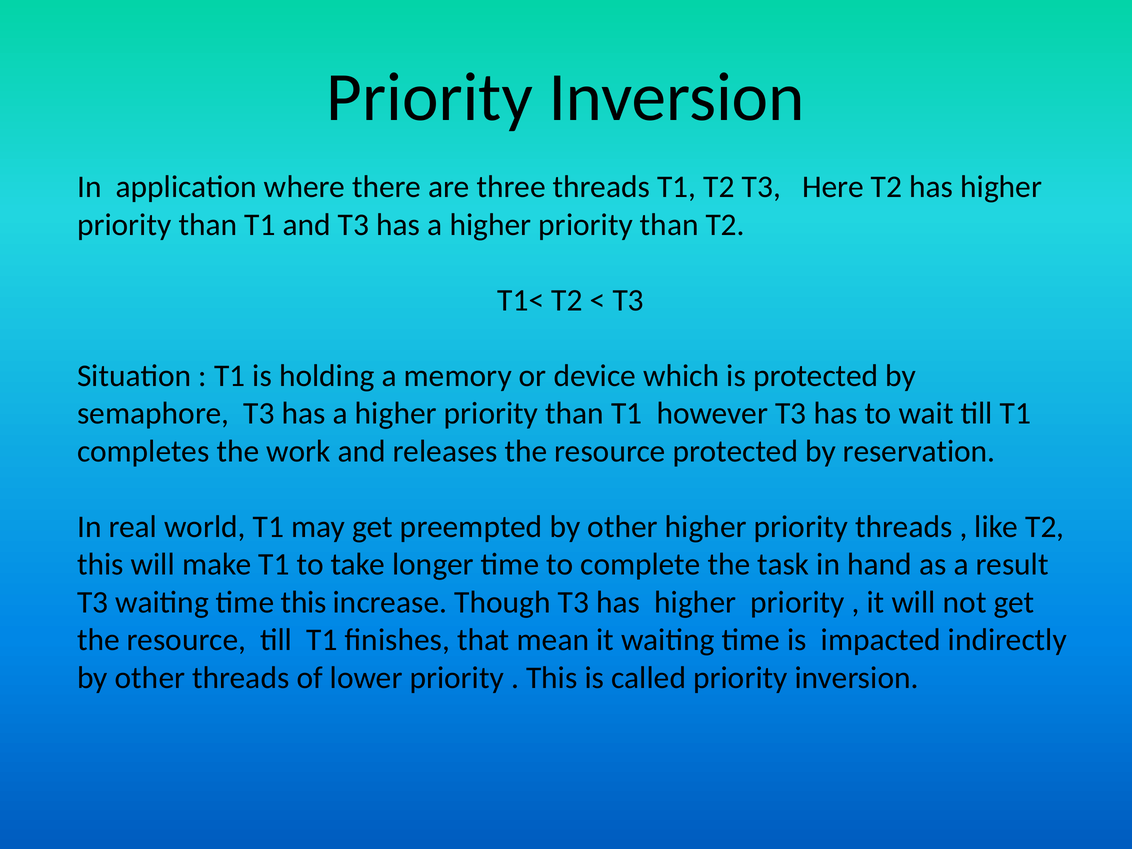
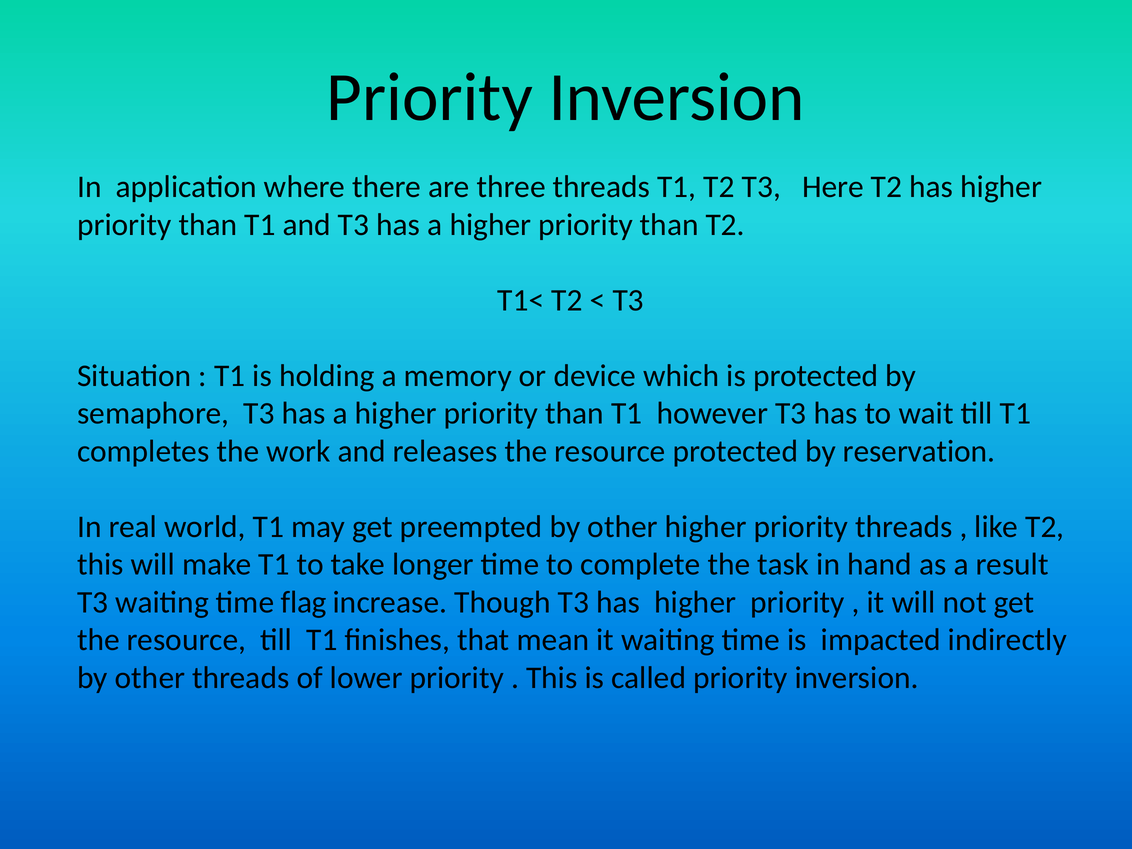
time this: this -> flag (304, 602)
